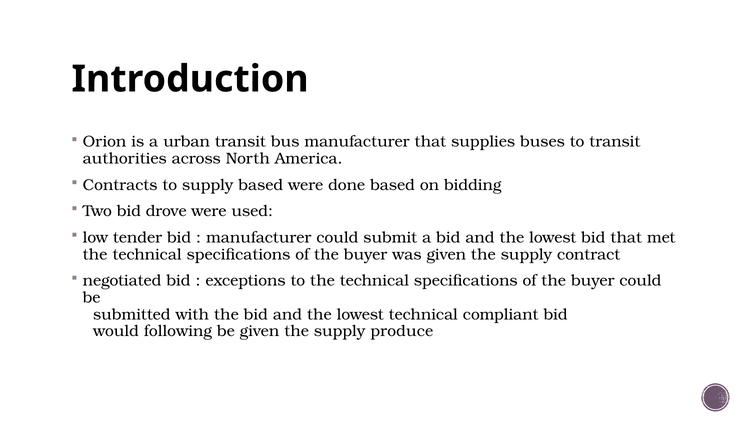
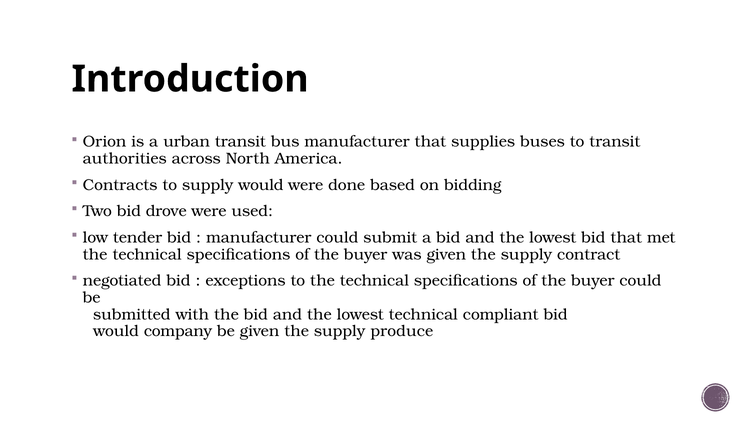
supply based: based -> would (261, 185)
following: following -> company (178, 331)
